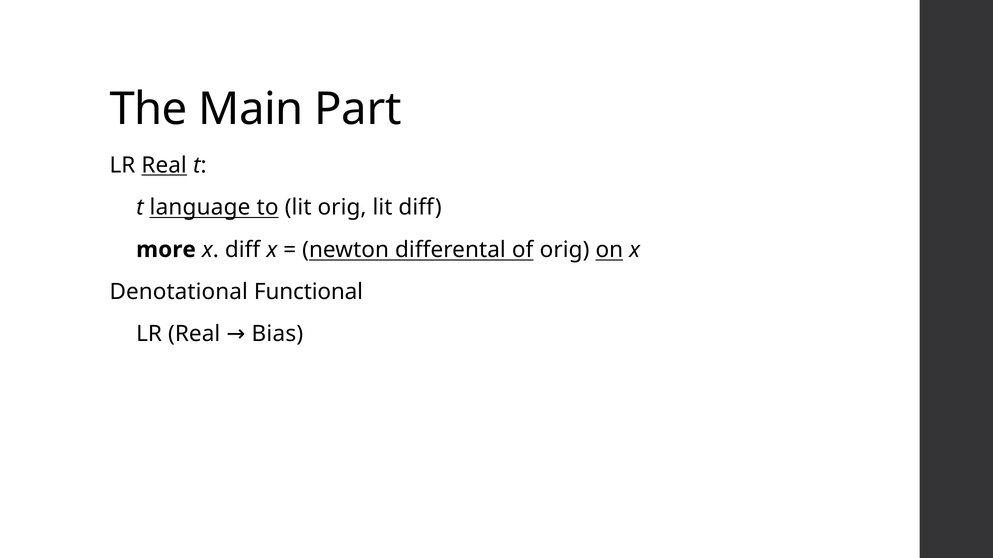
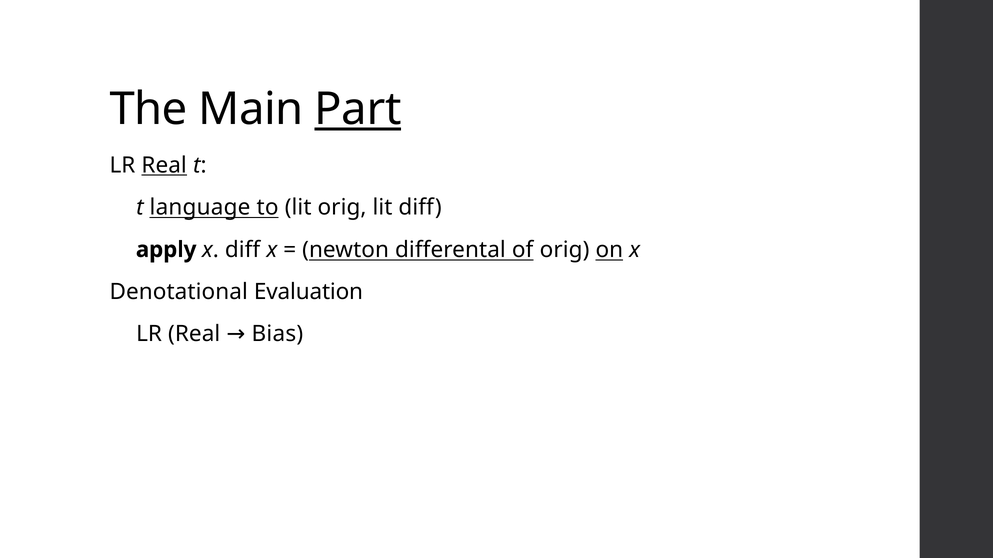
Part underline: none -> present (358, 109)
more: more -> apply (166, 250)
Functional: Functional -> Evaluation (309, 292)
